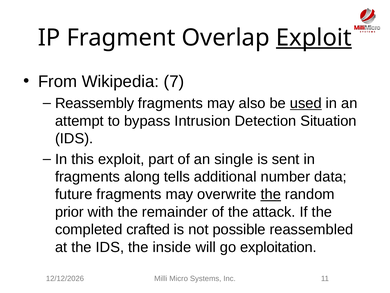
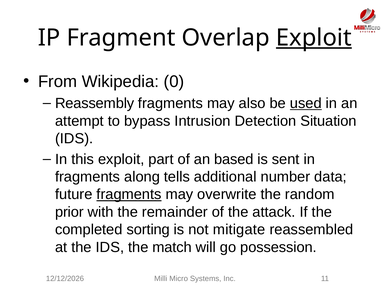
7: 7 -> 0 (174, 81)
single: single -> based (234, 159)
fragments underline: none -> present (129, 194)
the underline: present -> none (271, 194)
crafted: crafted -> sorting (148, 229)
possible: possible -> mitigate (239, 229)
inside: inside -> match (172, 247)
exploitation: exploitation -> possession (278, 247)
